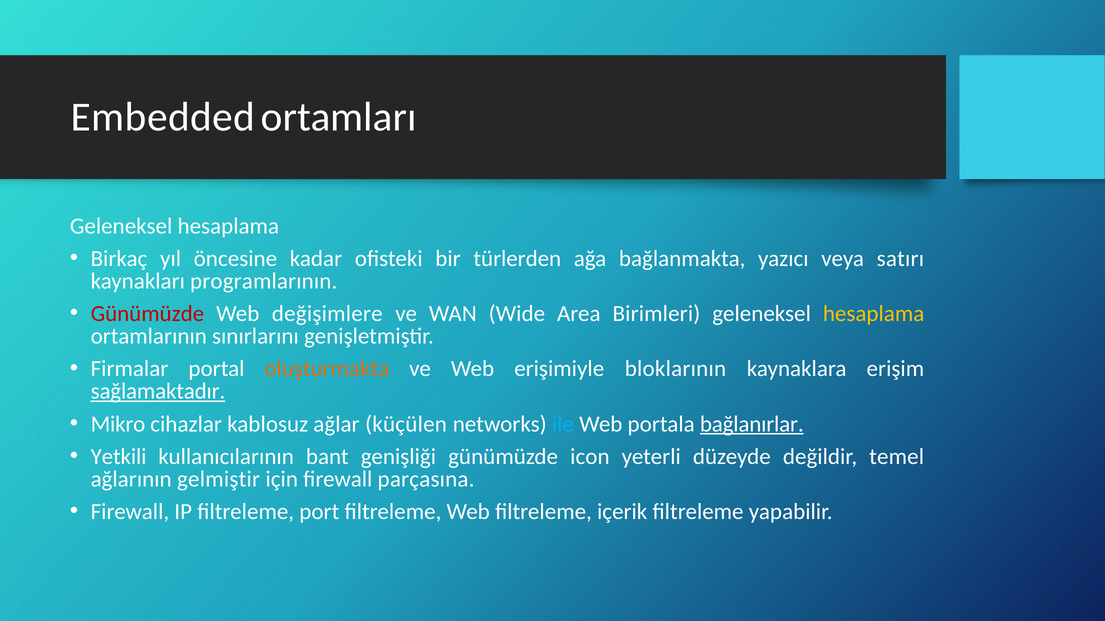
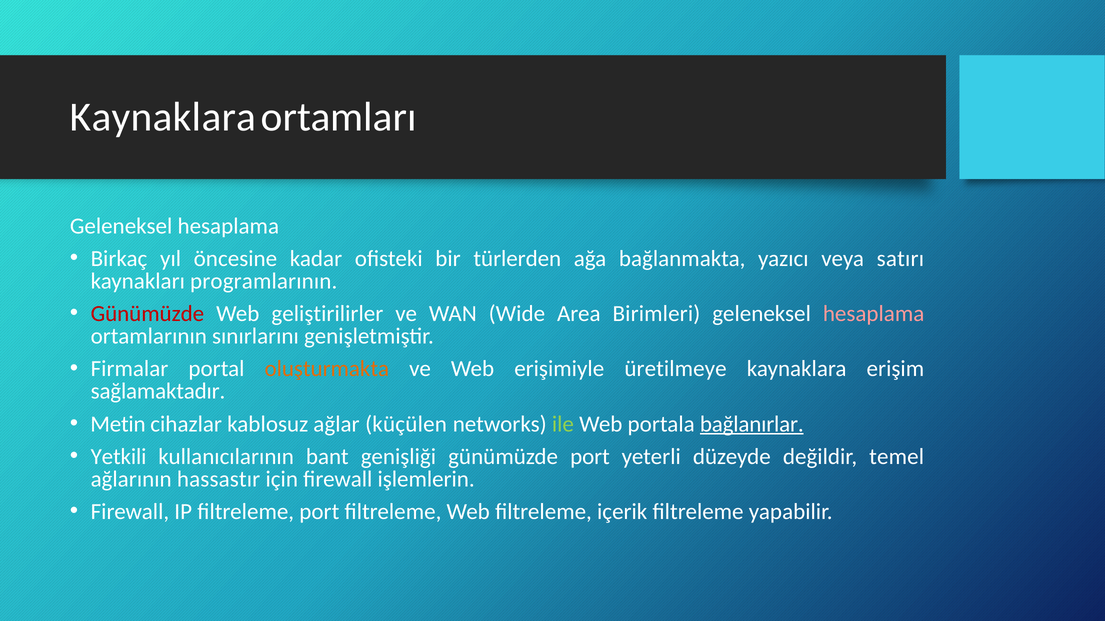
Embedded: Embedded -> Kaynaklara (163, 117)
değişimlere: değişimlere -> geliştirilirler (327, 314)
hesaplama colour: yellow -> pink (874, 314)
bloklarının: bloklarının -> üretilmeye (676, 369)
sağlamaktadır underline: present -> none (158, 392)
Mikro: Mikro -> Metin (118, 424)
ile colour: light blue -> light green (563, 424)
günümüzde icon: icon -> port (590, 457)
gelmiştir: gelmiştir -> hassastır (219, 479)
parçasına: parçasına -> işlemlerin (426, 479)
